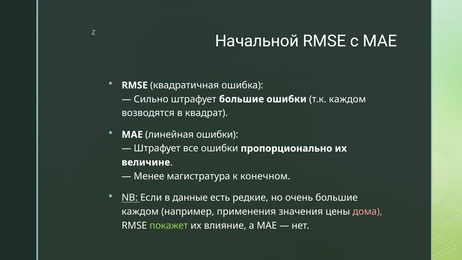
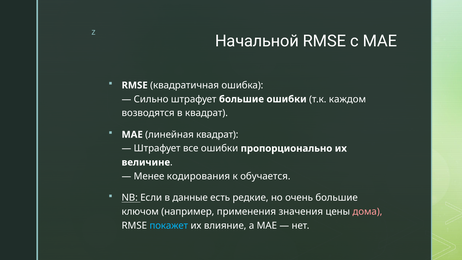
линейная ошибки: ошибки -> квадрат (217, 135)
магистратура: магистратура -> кодирования (198, 176)
конечном: конечном -> обучается (265, 176)
каждом: каждом -> ключом (140, 212)
покажет colour: light green -> light blue (169, 225)
